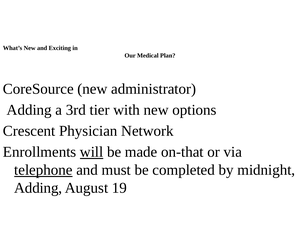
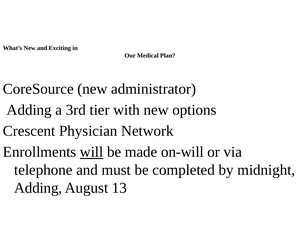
on-that: on-that -> on-will (182, 152)
telephone underline: present -> none (43, 170)
19: 19 -> 13 (119, 188)
